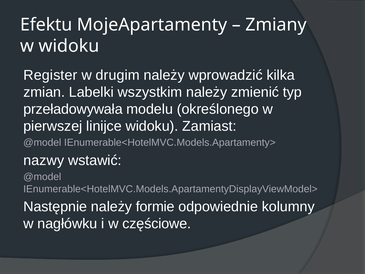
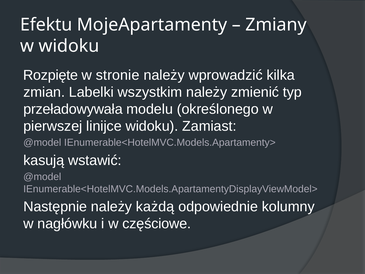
Register: Register -> Rozpięte (51, 75)
drugim: drugim -> stronie (118, 75)
nazwy: nazwy -> kasują (44, 160)
formie: formie -> każdą (155, 206)
